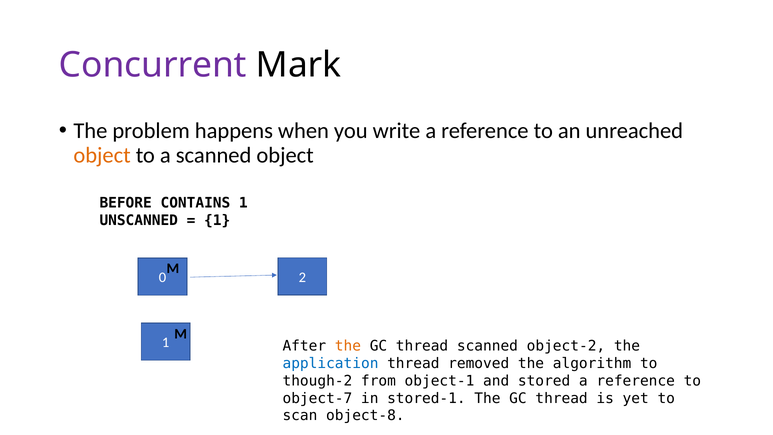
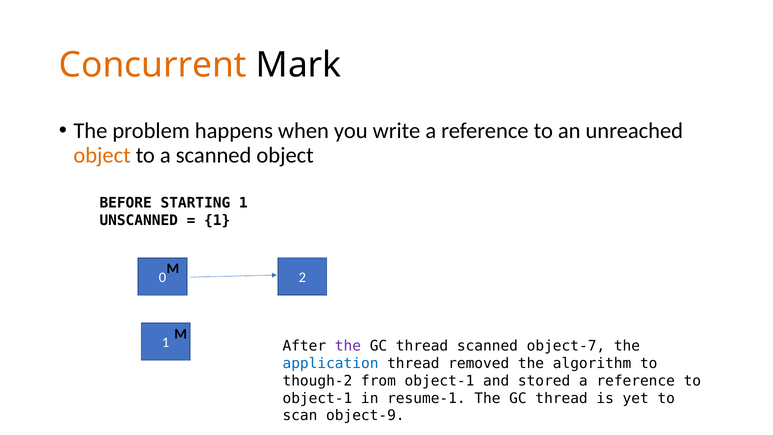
Concurrent colour: purple -> orange (153, 65)
CONTAINS: CONTAINS -> STARTING (195, 203)
the colour: orange -> purple (348, 346)
object-2: object-2 -> object-7 (566, 346)
object-7: object-7 -> object-1 (317, 398)
stored-1: stored-1 -> resume-1 (426, 398)
object-8: object-8 -> object-9 (365, 416)
